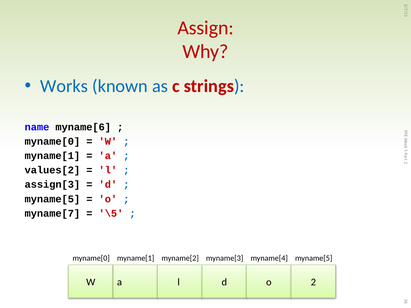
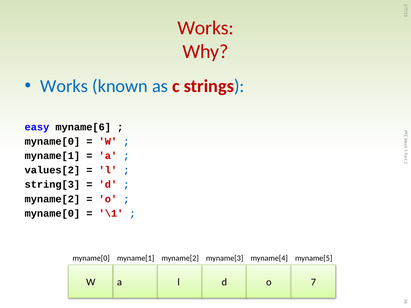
Assign: Assign -> Works (206, 28)
name: name -> easy (37, 127)
assign[3: assign[3 -> string[3 (52, 185)
myname[5: myname[5 -> myname[2 (52, 199)
myname[7: myname[7 -> myname[0 (52, 214)
\5: \5 -> \1 (111, 214)
o 2: 2 -> 7 (313, 282)
